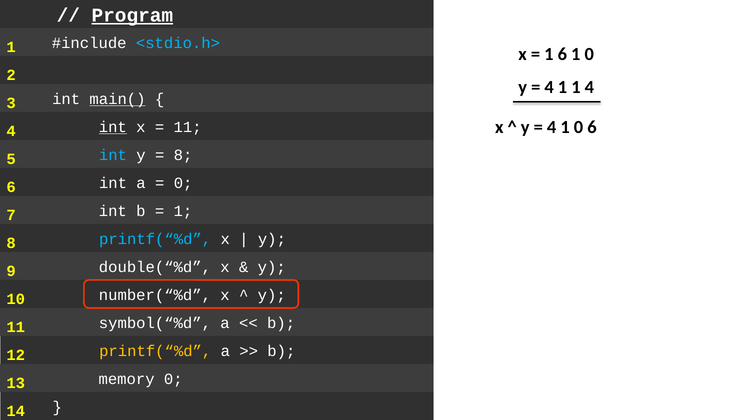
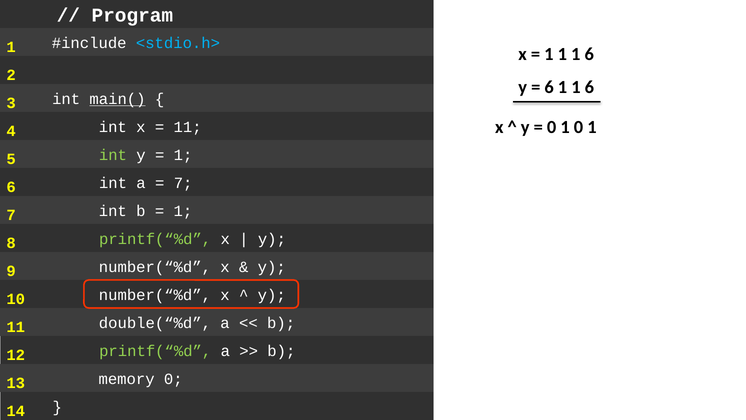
Program underline: present -> none (132, 15)
6: 6 -> 1 (562, 54)
0: 0 -> 6 (589, 54)
4: 4 -> 6 (549, 87)
4: 4 -> 6 (589, 87)
4: 4 -> 0 (552, 127)
1 0 6: 6 -> 1 (592, 127)
int underline: present -> none (113, 127)
int colour: light blue -> light green (113, 155)
8: 8 -> 1 (183, 155)
0: 0 -> 7 (183, 183)
printf(“%d colour: light blue -> light green (155, 239)
double(“%d: double(“%d -> number(“%d (155, 267)
symbol(“%d: symbol(“%d -> double(“%d (155, 323)
printf(“%d colour: yellow -> light green (155, 351)
